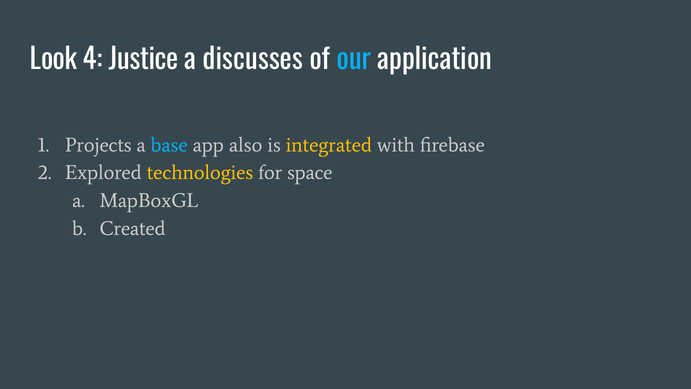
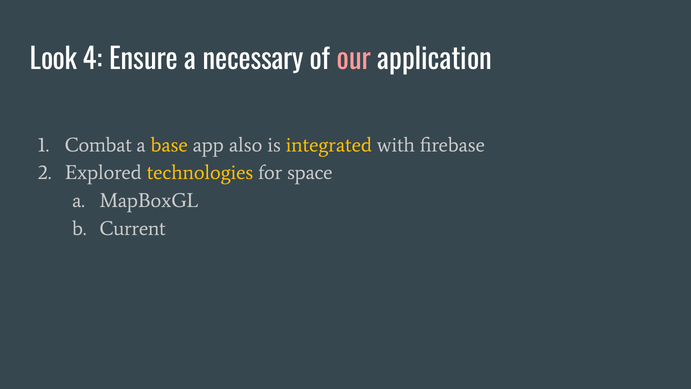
Justice: Justice -> Ensure (144, 60)
discusses: discusses -> necessary (253, 60)
our colour: light blue -> pink (354, 60)
Projects: Projects -> Combat (98, 145)
base colour: light blue -> yellow (169, 145)
Created: Created -> Current (133, 228)
